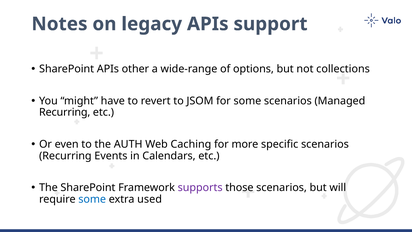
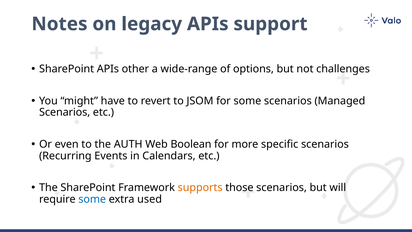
collections: collections -> challenges (343, 69)
Recurring: Recurring -> Scenarios (65, 112)
Caching: Caching -> Boolean (191, 144)
supports colour: purple -> orange (200, 187)
